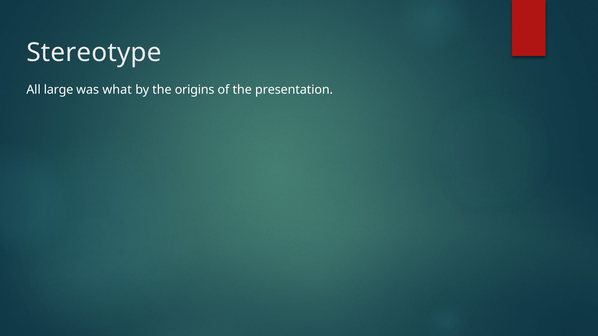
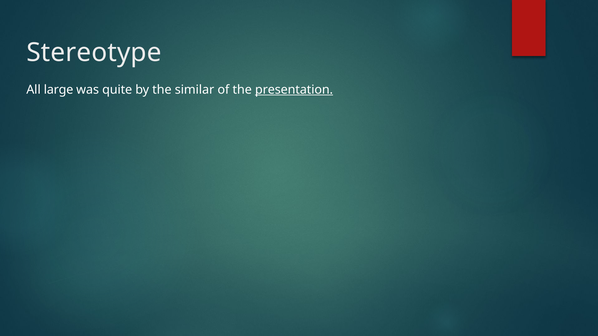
what: what -> quite (117, 90)
origins: origins -> similar (195, 90)
presentation underline: none -> present (294, 90)
